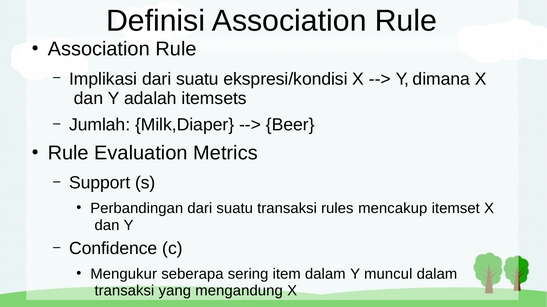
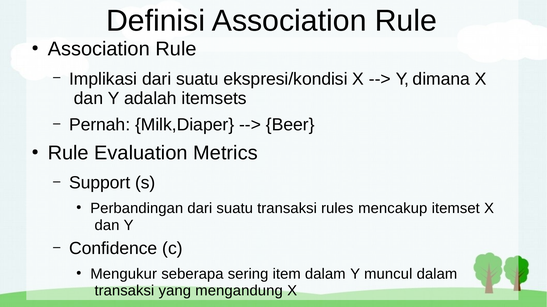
Jumlah: Jumlah -> Pernah (100, 125)
